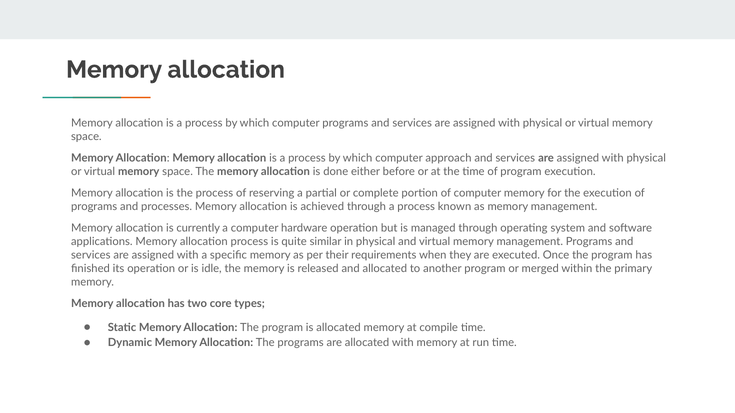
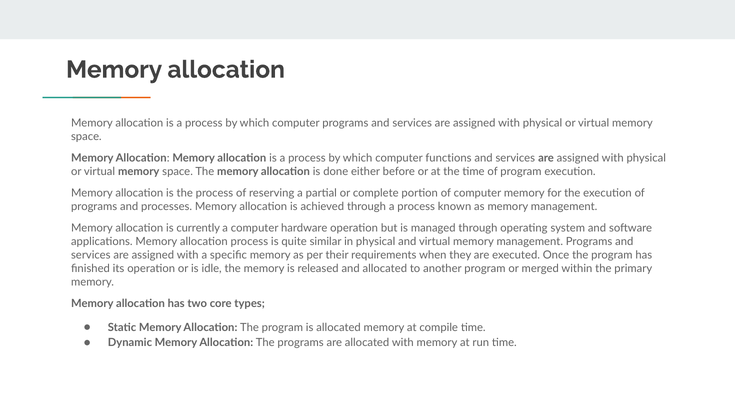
approach: approach -> functions (448, 158)
